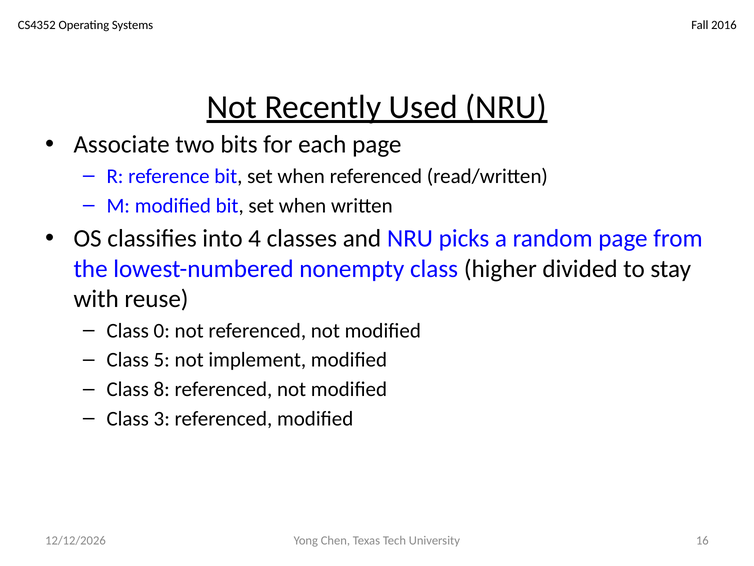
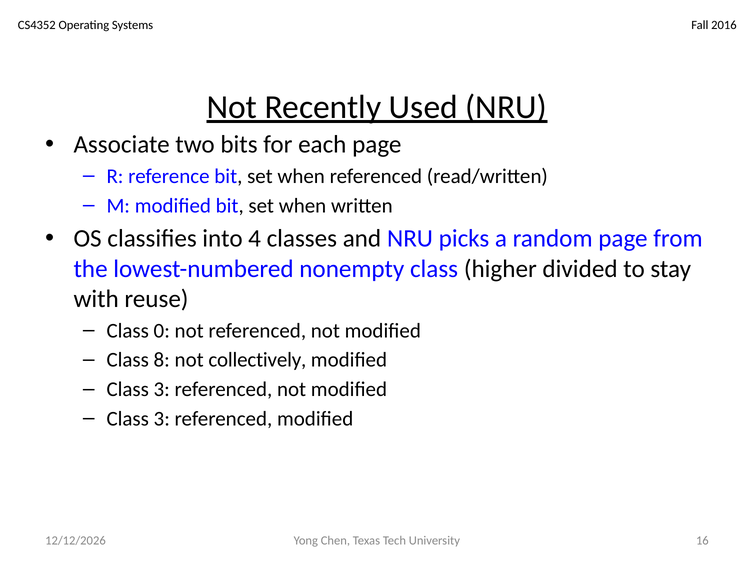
5: 5 -> 8 (162, 360)
implement: implement -> collectively (257, 360)
8: 8 -> 3 (162, 389)
